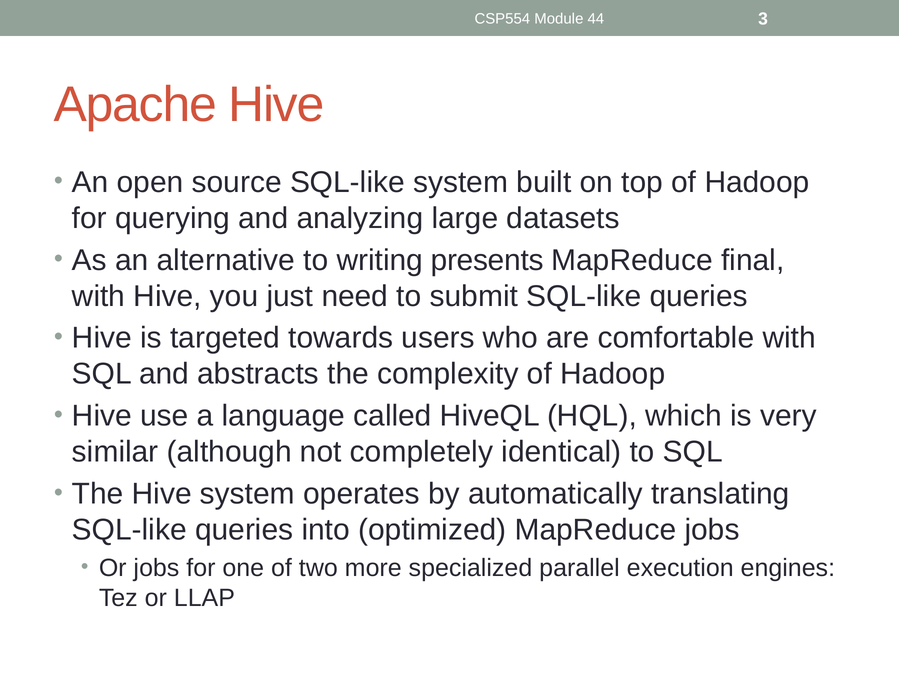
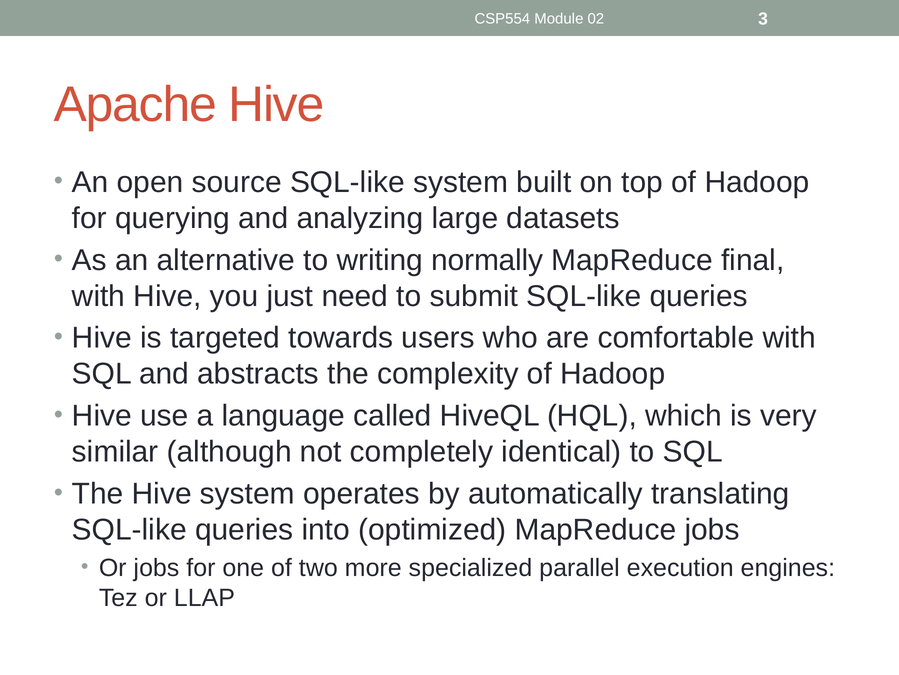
44: 44 -> 02 (596, 19)
presents: presents -> normally (487, 260)
